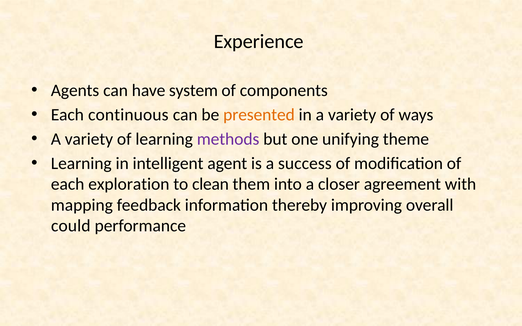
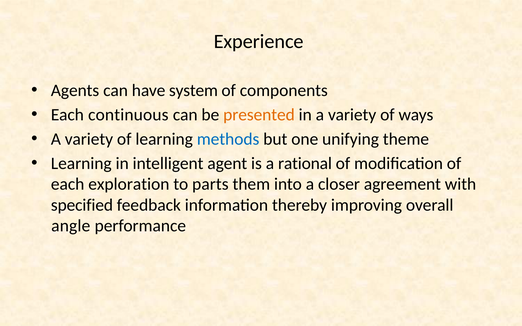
methods colour: purple -> blue (228, 139)
success: success -> rational (305, 163)
clean: clean -> parts (210, 184)
mapping: mapping -> specified (82, 205)
could: could -> angle (71, 226)
